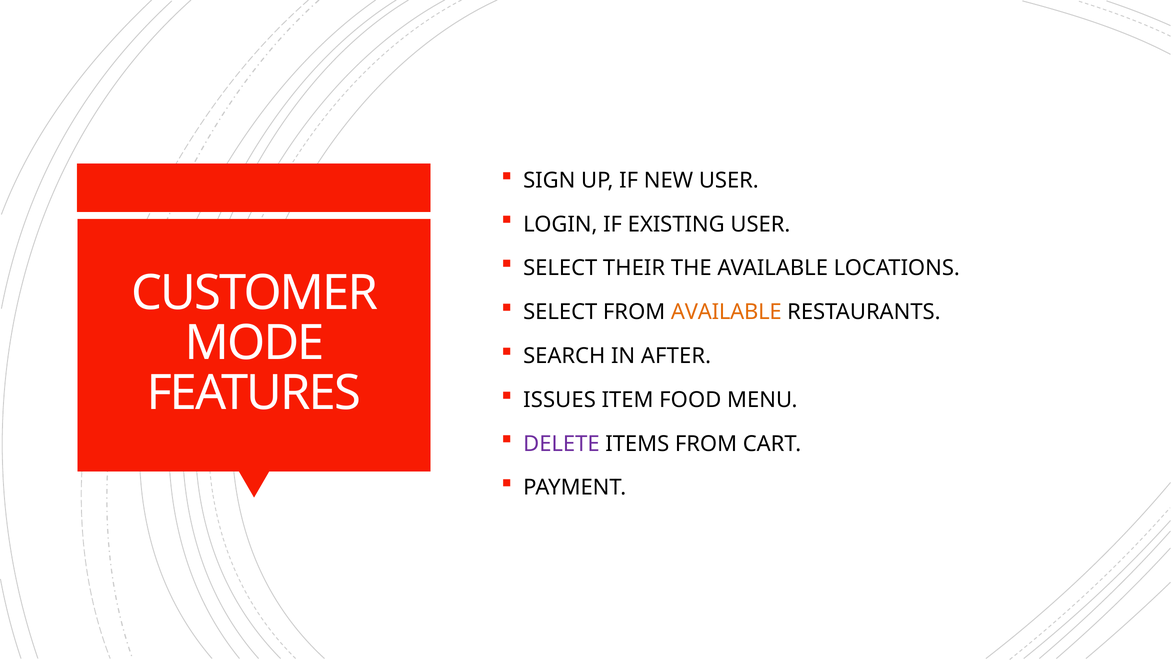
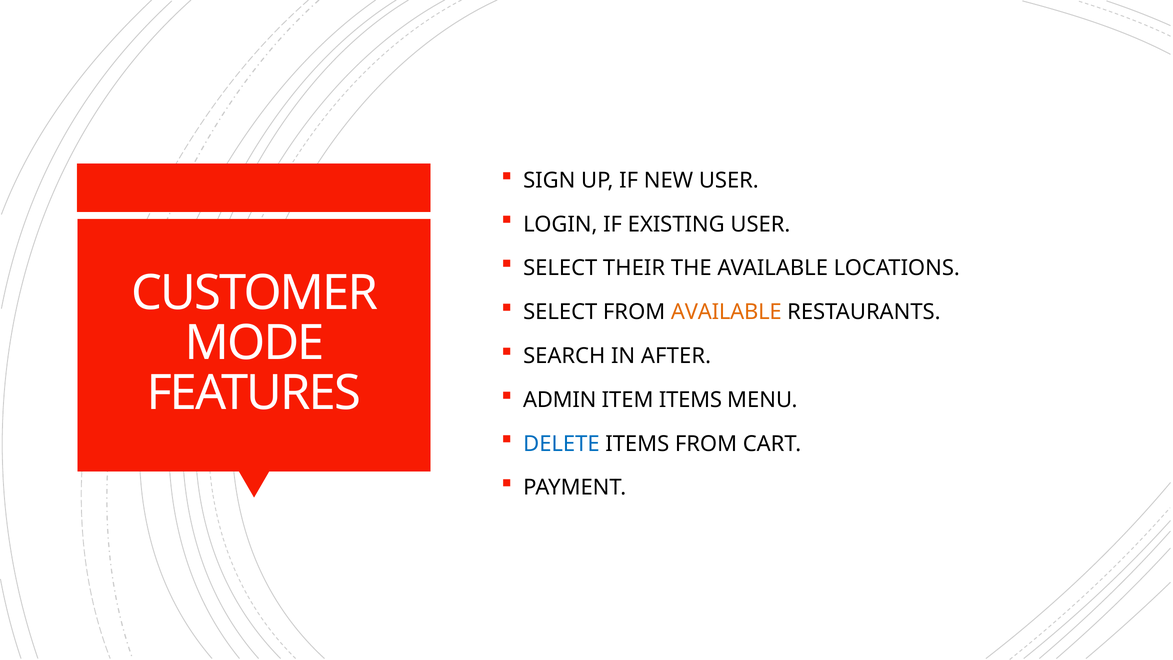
ISSUES: ISSUES -> ADMIN (560, 400)
ITEM FOOD: FOOD -> ITEMS (690, 400)
DELETE colour: purple -> blue (561, 444)
